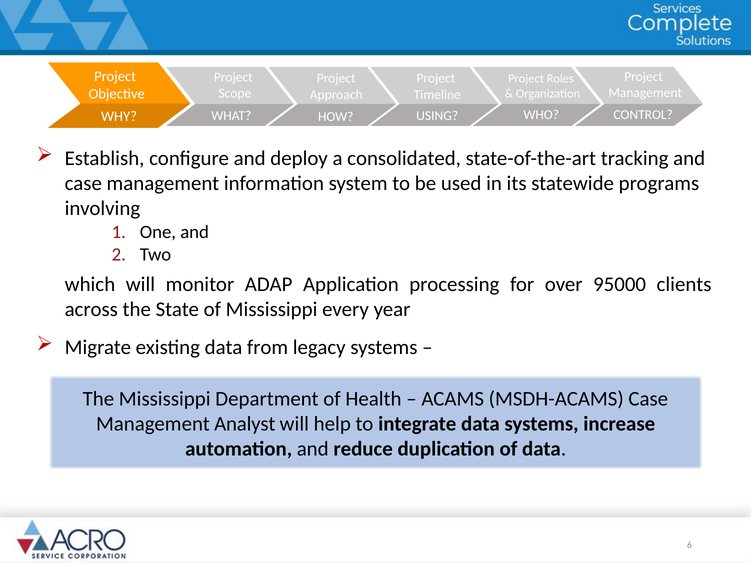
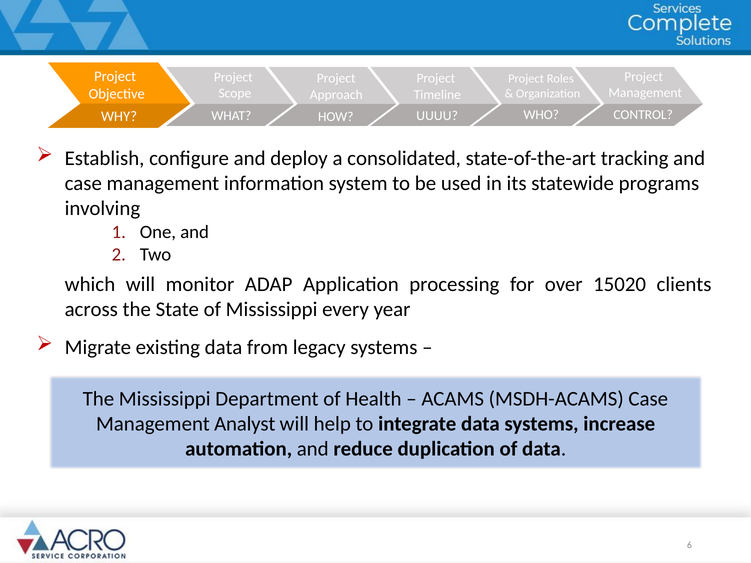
USING: USING -> UUUU (437, 116)
95000: 95000 -> 15020 (620, 285)
